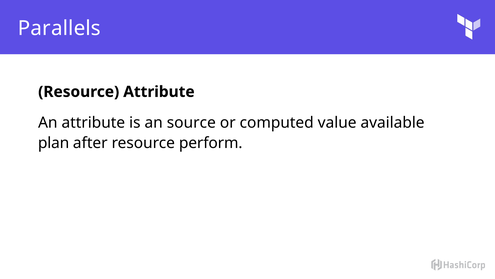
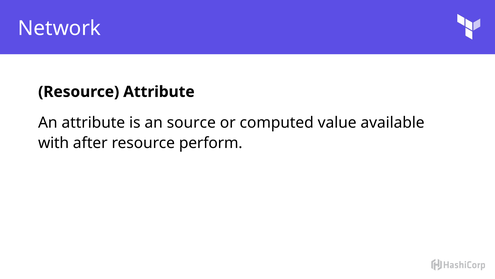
Parallels: Parallels -> Network (59, 28)
plan: plan -> with (54, 143)
